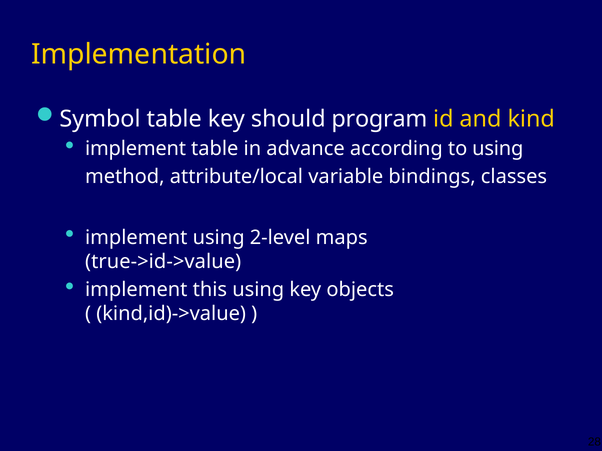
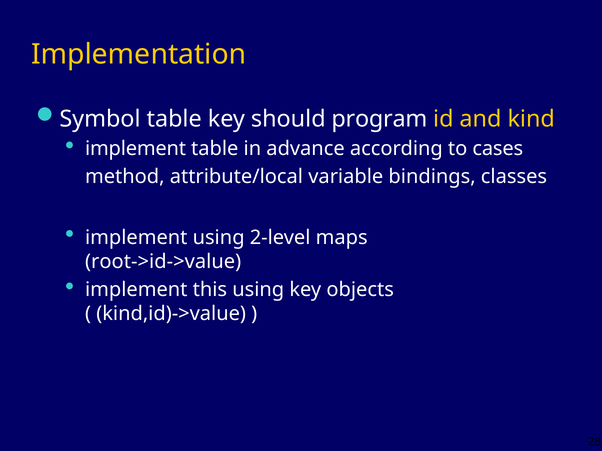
to using: using -> cases (498, 149)
true->id->value: true->id->value -> root->id->value (163, 262)
